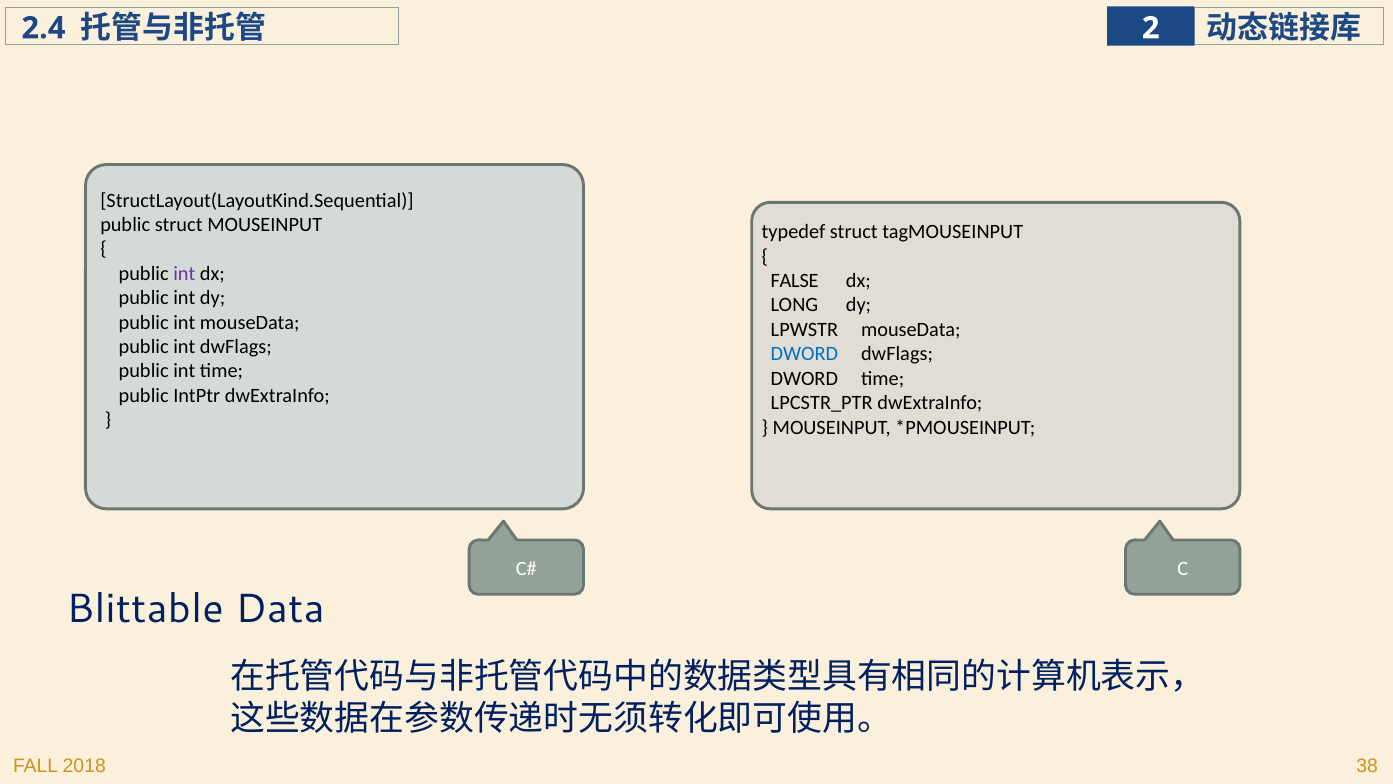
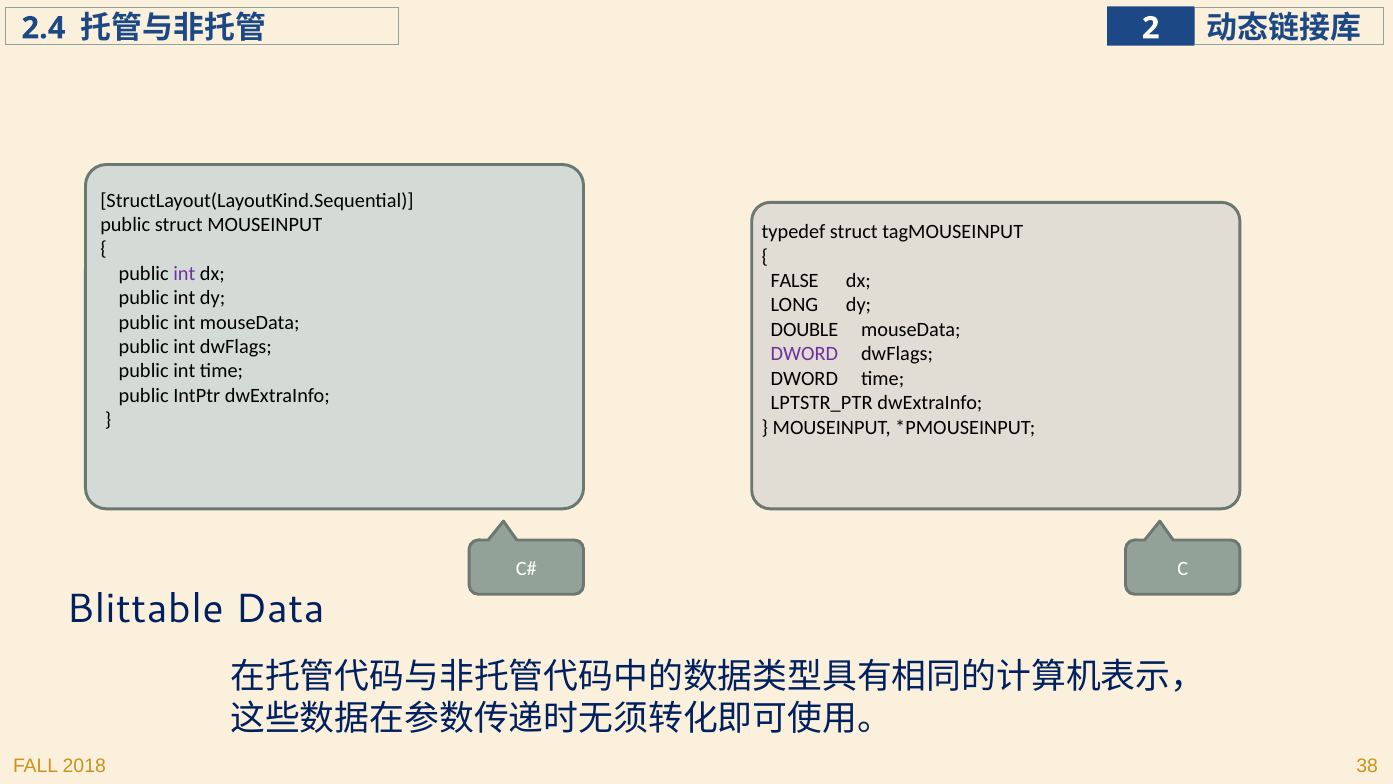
LPWSTR: LPWSTR -> DOUBLE (804, 330)
DWORD colour: blue -> purple (804, 354)
LPCSTR_PTR: LPCSTR_PTR -> LPTSTR_PTR (822, 403)
